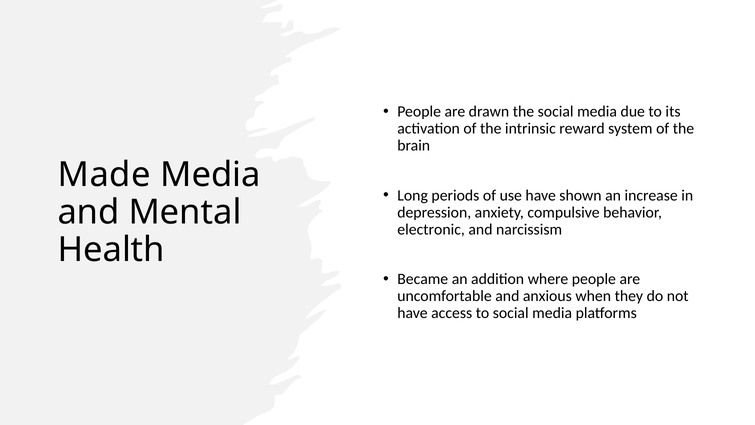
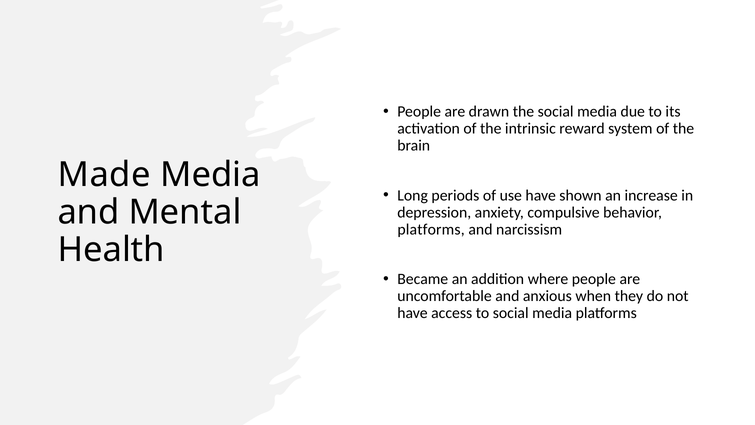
electronic: electronic -> platforms (431, 229)
